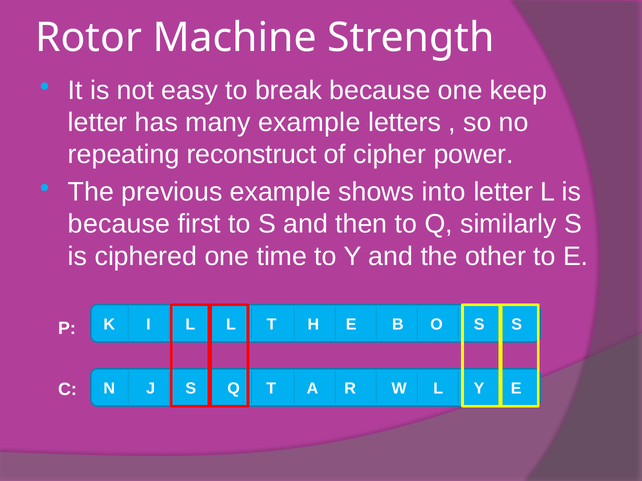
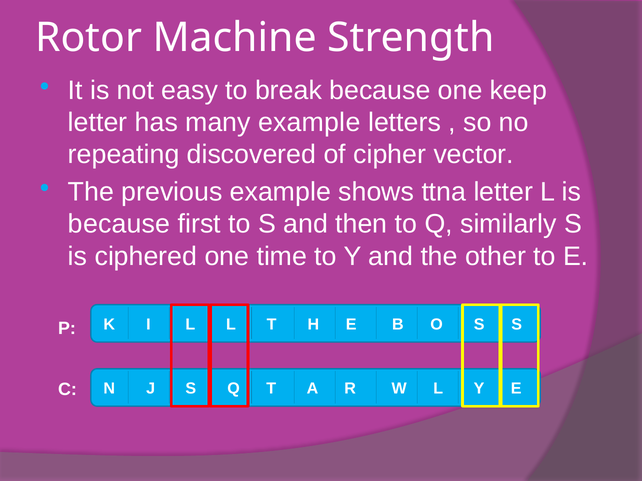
reconstruct: reconstruct -> discovered (251, 155)
power: power -> vector (474, 155)
into: into -> ttna (444, 192)
